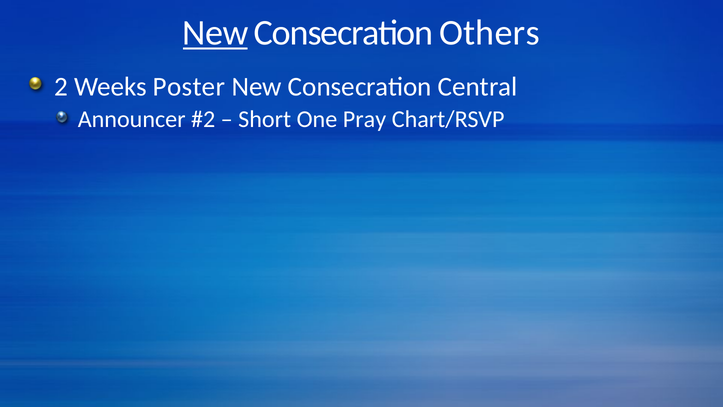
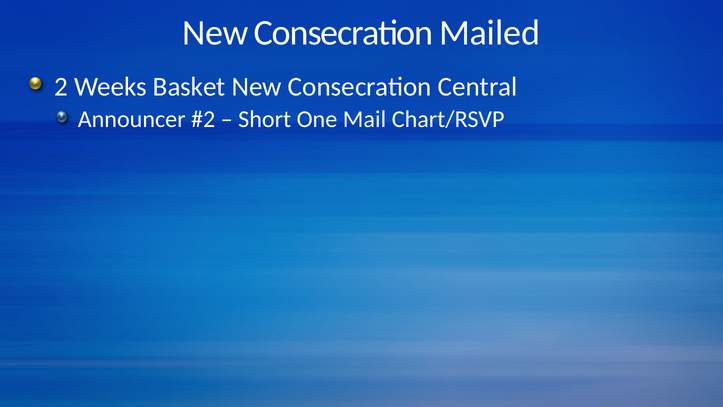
New underline: present -> none (215, 33)
Others: Others -> Mailed (490, 33)
Poster: Poster -> Basket (189, 87)
Pray: Pray -> Mail (365, 119)
